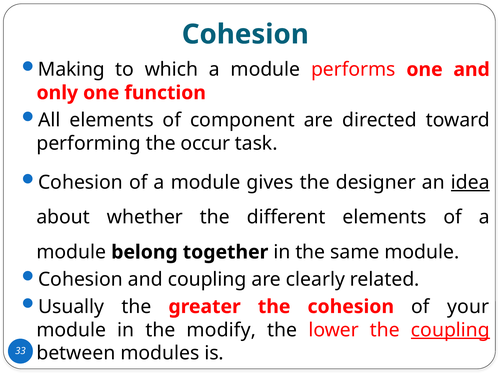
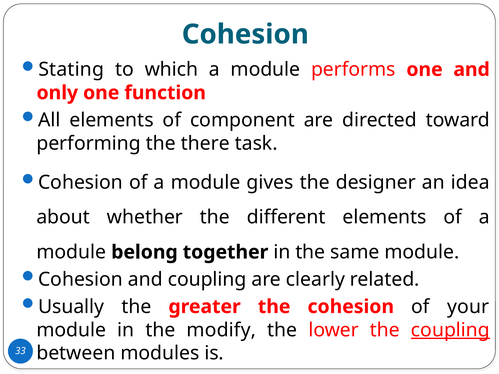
Making: Making -> Stating (71, 70)
occur: occur -> there (205, 143)
idea underline: present -> none (470, 182)
